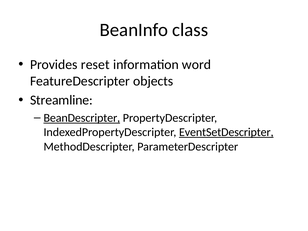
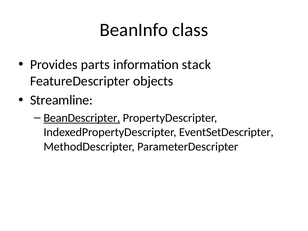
reset: reset -> parts (95, 65)
word: word -> stack (196, 65)
EventSetDescripter underline: present -> none (226, 132)
